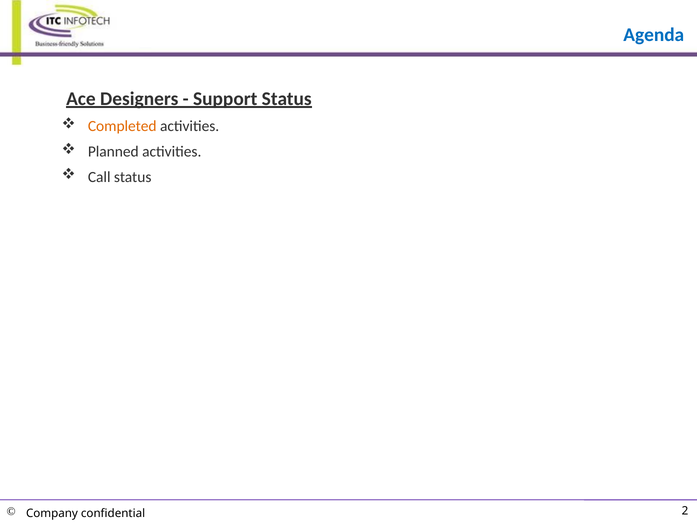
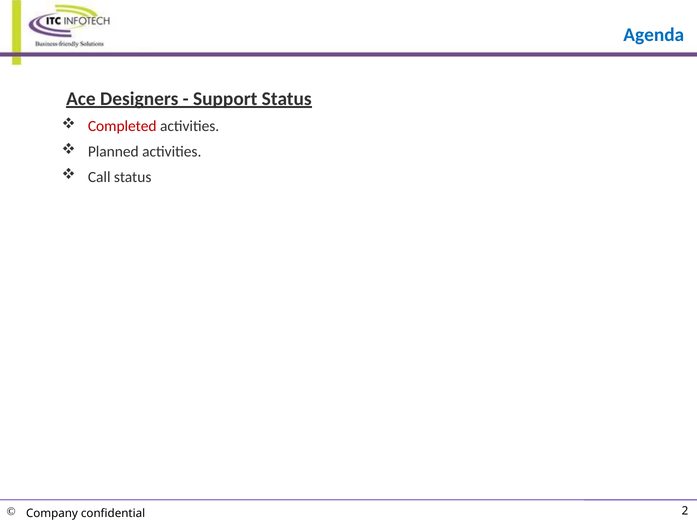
Completed colour: orange -> red (122, 126)
